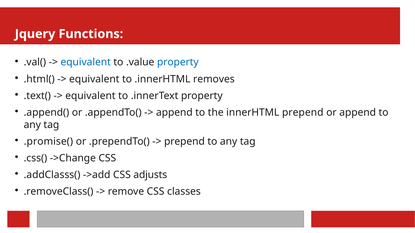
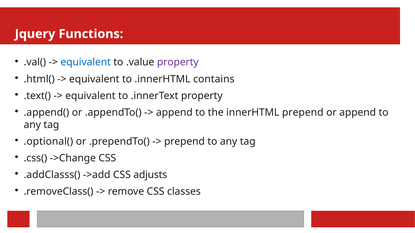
property colour: blue -> purple (178, 62)
removes: removes -> contains (214, 79)
.promise(: .promise( -> .optional( (48, 142)
